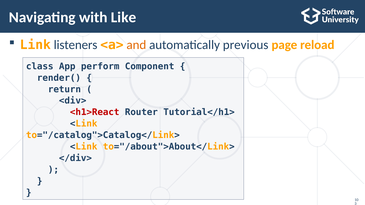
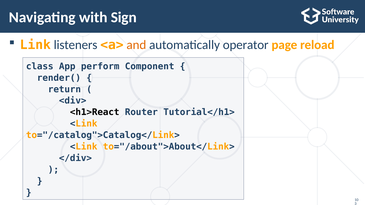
Like: Like -> Sign (124, 17)
previous: previous -> operator (246, 45)
<h1>React colour: red -> black (95, 112)
